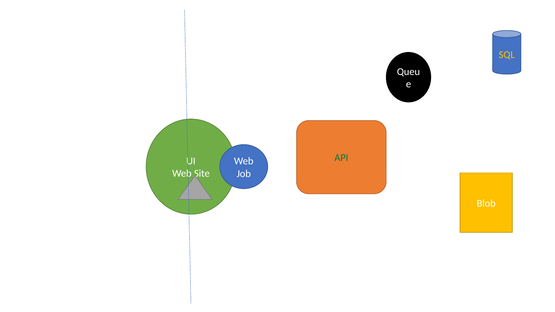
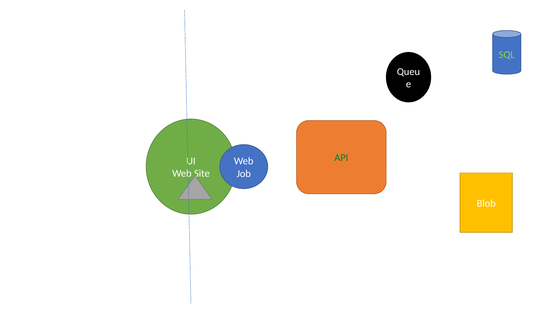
SQL colour: yellow -> light green (507, 55)
